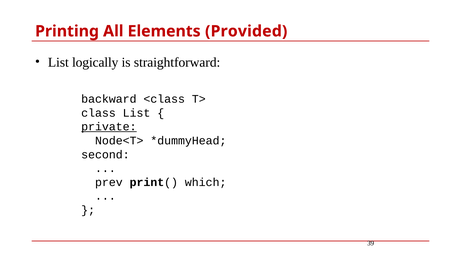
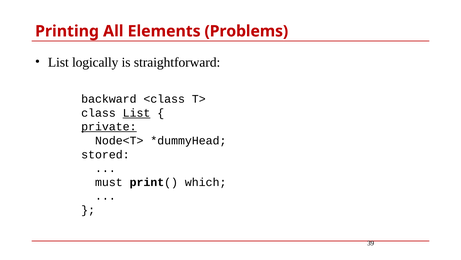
Provided: Provided -> Problems (246, 31)
List underline: none -> present (137, 113)
second: second -> stored (105, 154)
prev: prev -> must (109, 182)
